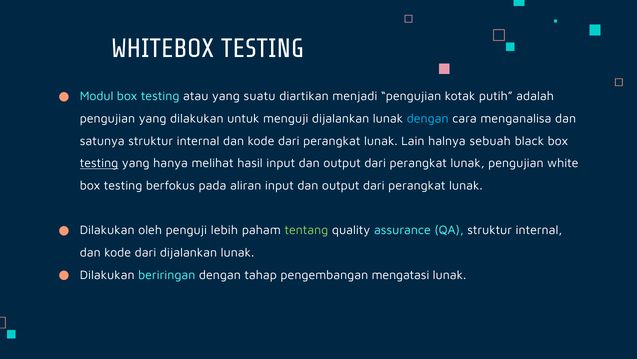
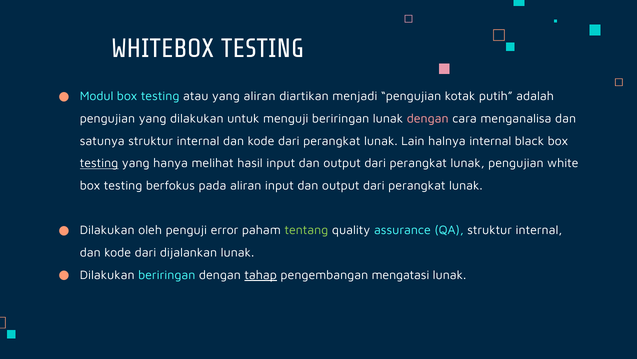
yang suatu: suatu -> aliran (260, 96)
menguji dijalankan: dijalankan -> beriringan (341, 118)
dengan colour: light blue -> pink (428, 118)
halnya sebuah: sebuah -> internal (490, 141)
lebih: lebih -> error (225, 230)
tahap underline: none -> present (261, 275)
